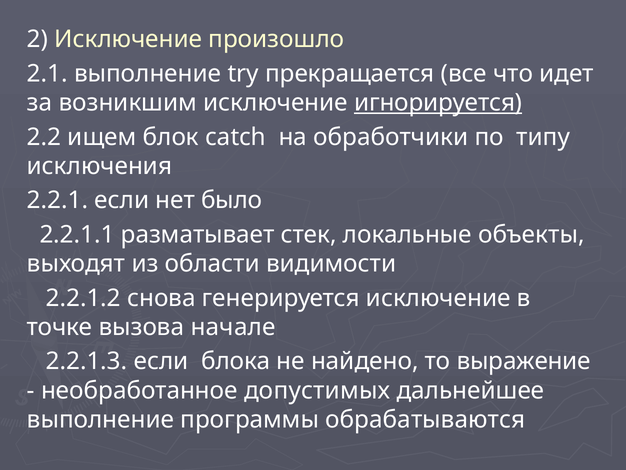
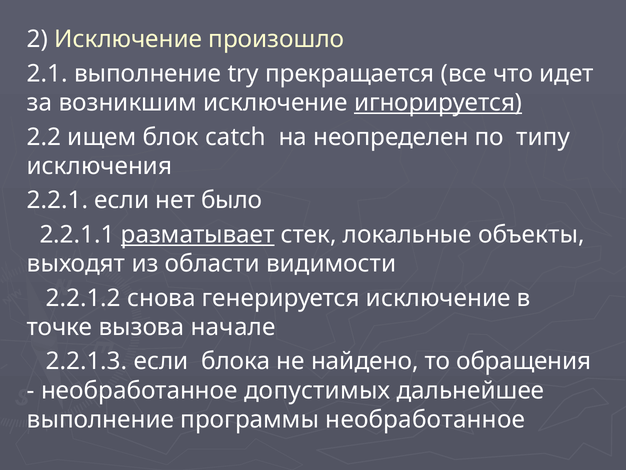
обработчики: обработчики -> неопределен (391, 137)
разматывает underline: none -> present (198, 234)
выражение: выражение -> обращения (524, 361)
программы обрабатываются: обрабатываются -> необработанное (425, 419)
